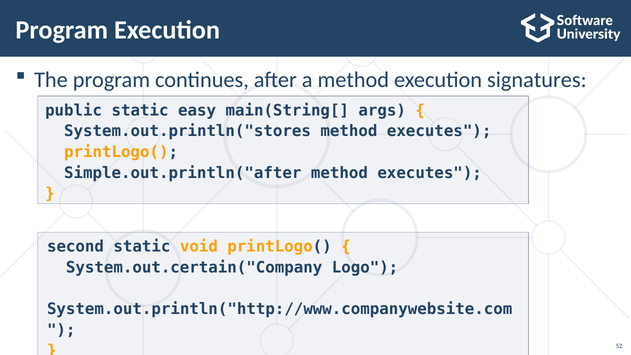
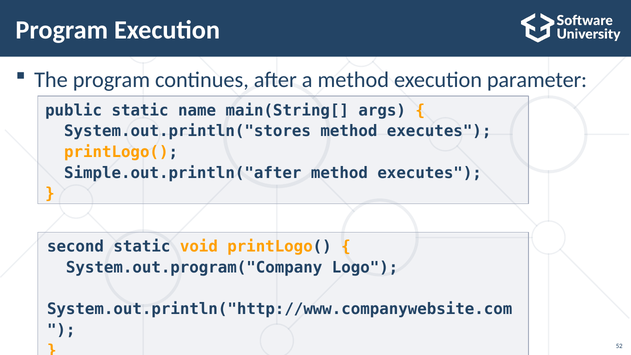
signatures: signatures -> parameter (537, 80)
easy: easy -> name (197, 110)
System.out.certain("Company: System.out.certain("Company -> System.out.program("Company (194, 267)
